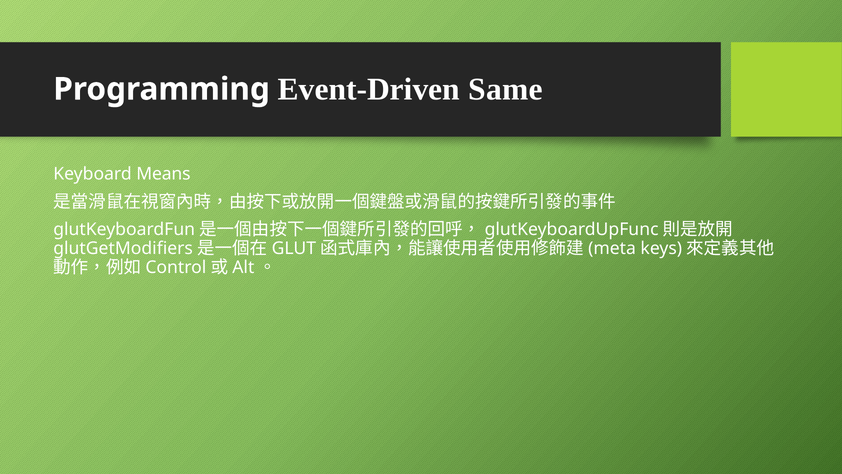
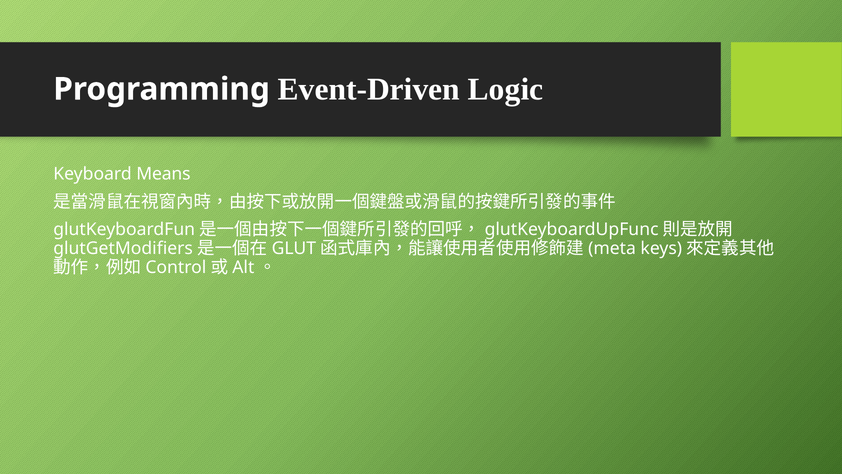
Same: Same -> Logic (506, 89)
